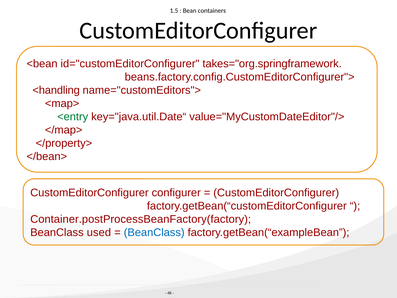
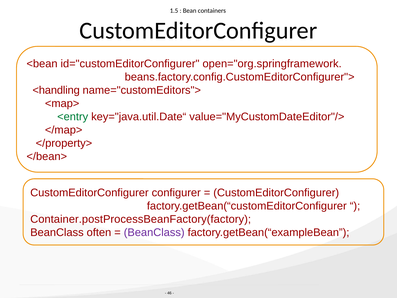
takes="org.springframework: takes="org.springframework -> open="org.springframework (272, 64)
used: used -> often (99, 232)
BeanClass colour: blue -> purple (154, 232)
